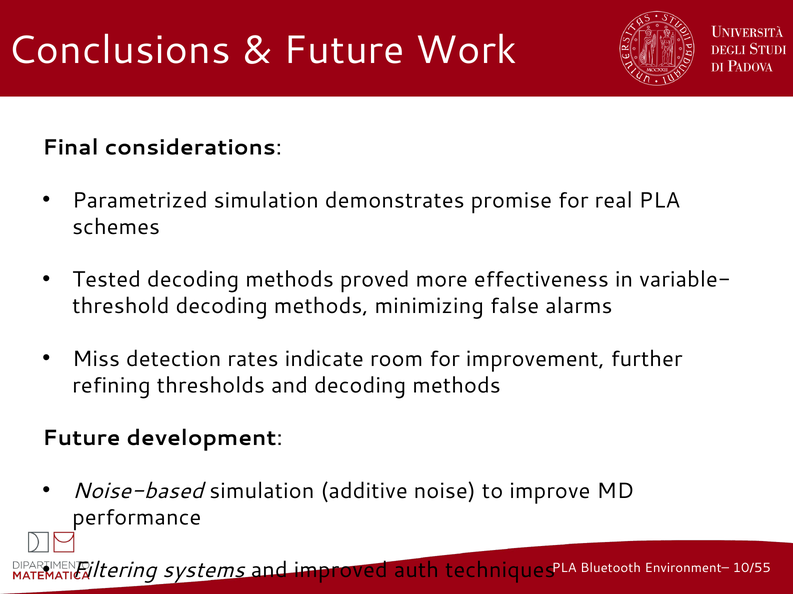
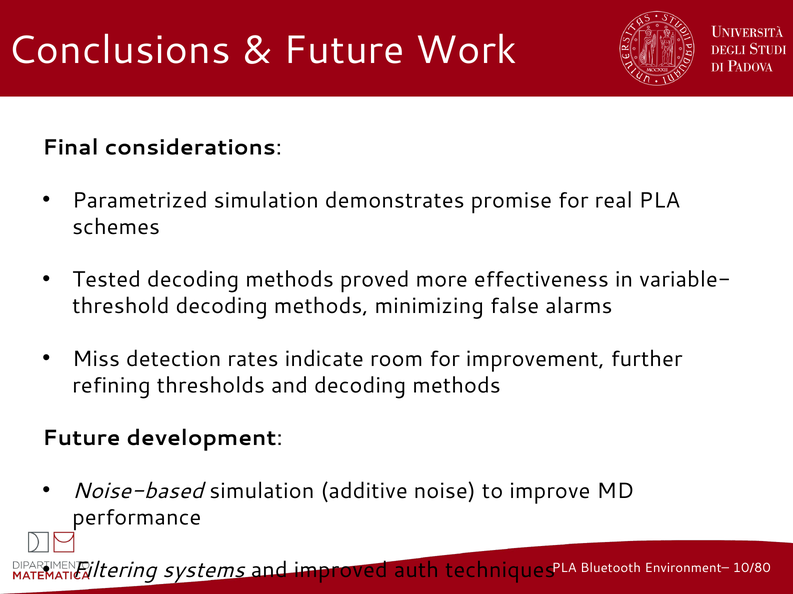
10/55: 10/55 -> 10/80 (752, 569)
